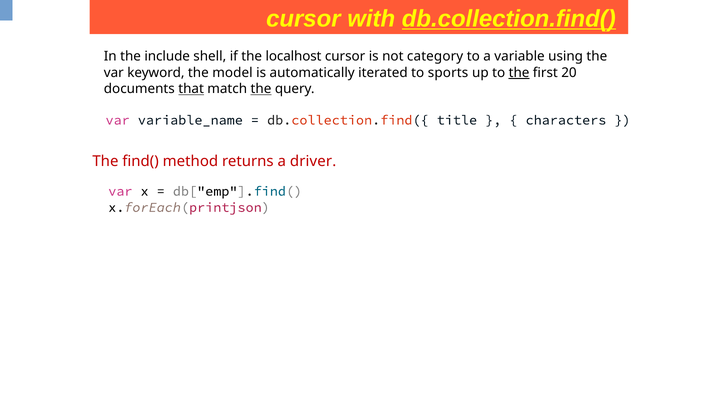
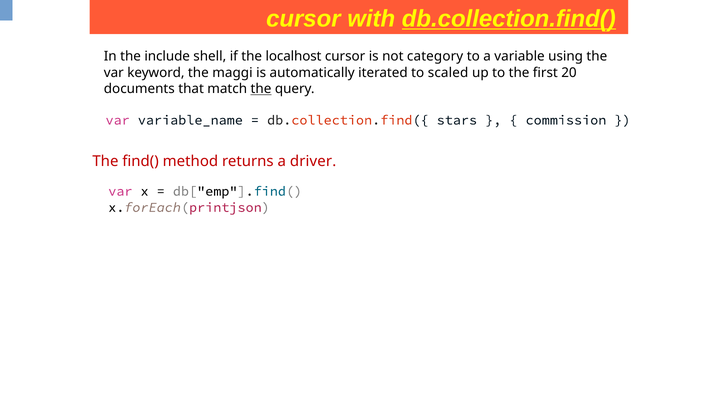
model: model -> maggi (232, 73)
sports: sports -> scaled (448, 73)
the underline: present -> none (519, 73)
that underline: present -> none (191, 89)
title: title -> stars (457, 120)
characters: characters -> commission (566, 120)
